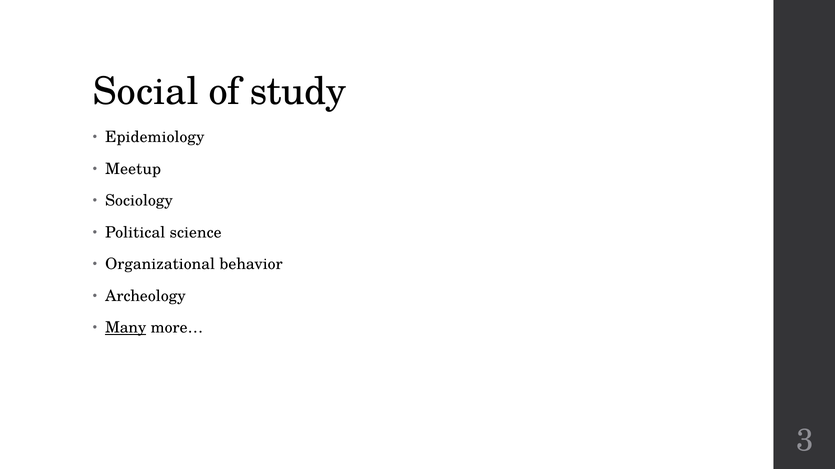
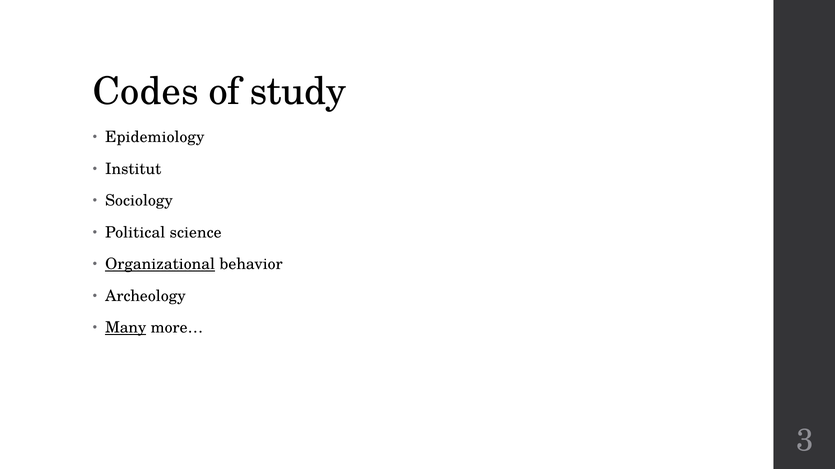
Social: Social -> Codes (146, 92)
Meetup: Meetup -> Institut (133, 169)
Organizational underline: none -> present (160, 265)
